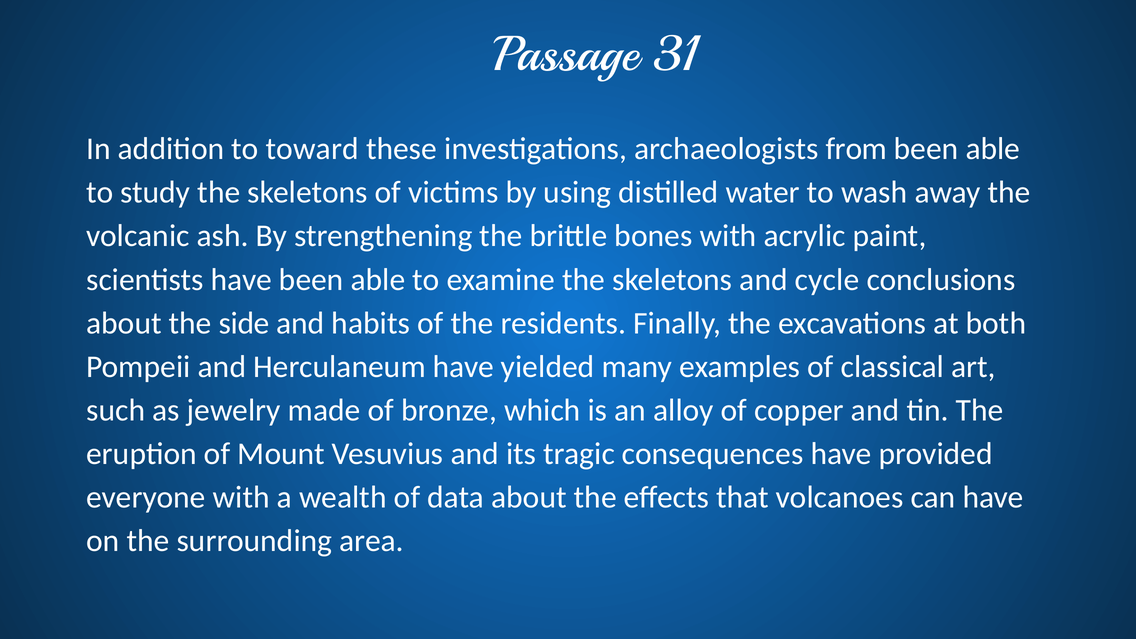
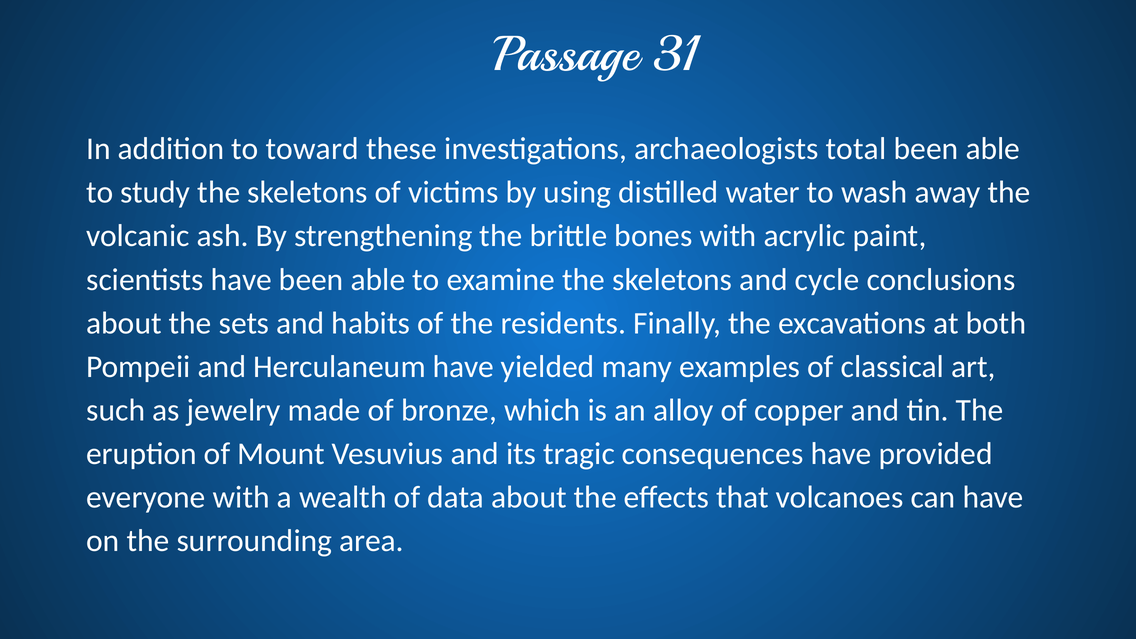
from: from -> total (856, 149)
side: side -> sets (244, 323)
